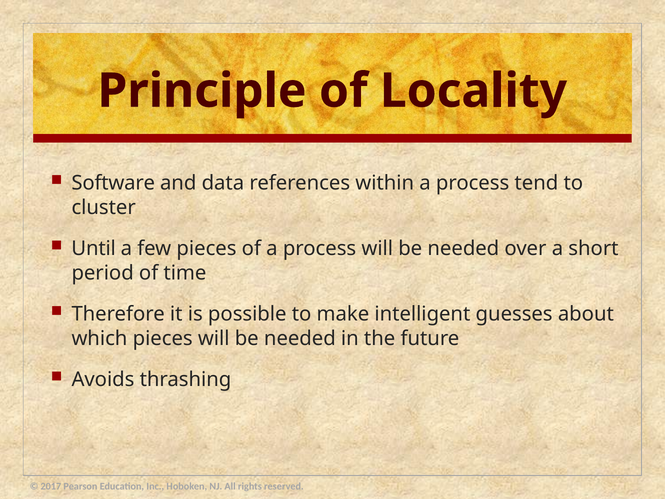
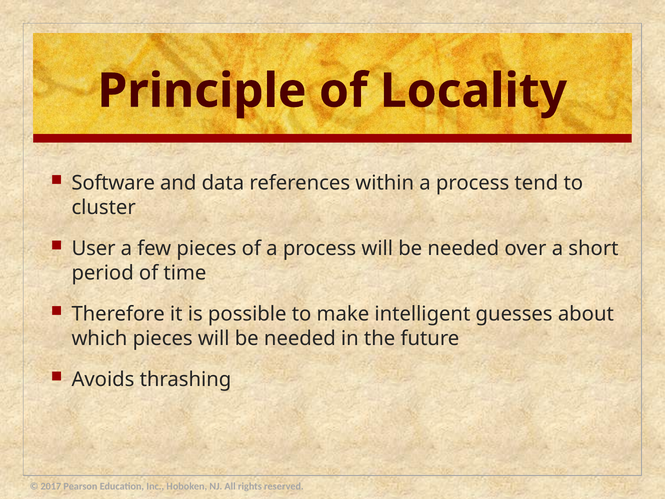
Until: Until -> User (94, 249)
